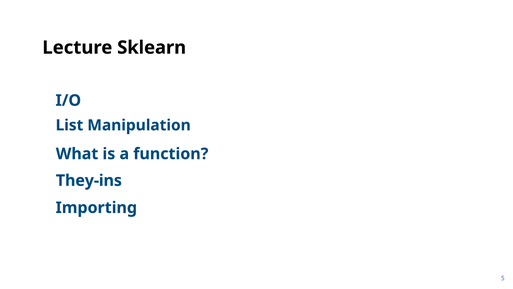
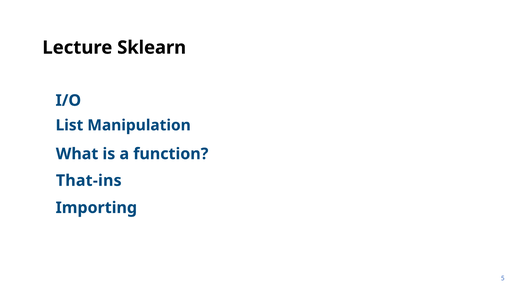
They-ins: They-ins -> That-ins (89, 180)
